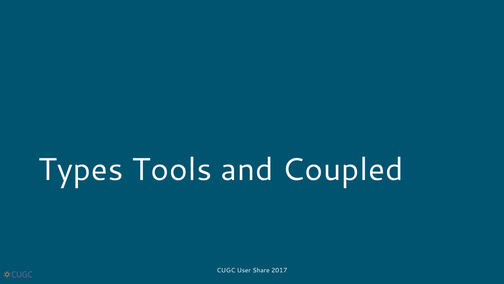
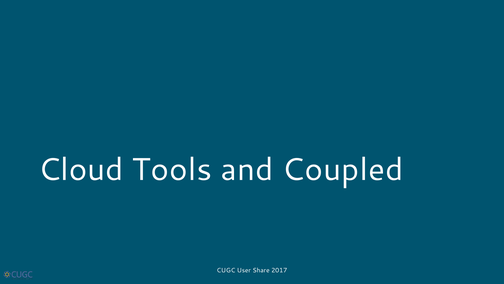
Types: Types -> Cloud (81, 169)
